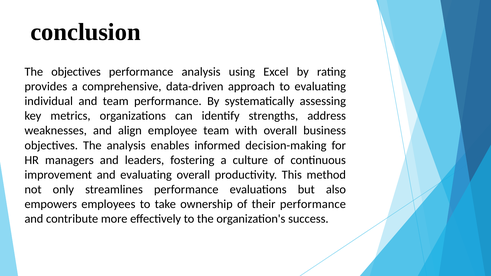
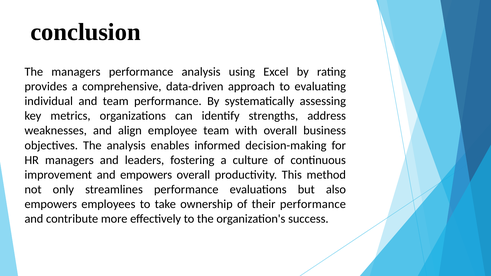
The objectives: objectives -> managers (76, 72)
and evaluating: evaluating -> empowers (146, 175)
